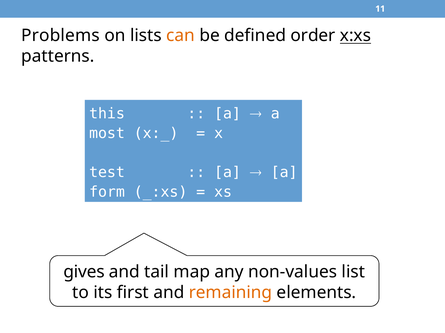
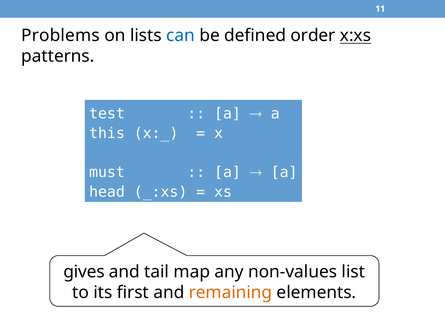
can colour: orange -> blue (181, 36)
this: this -> test (107, 114)
most: most -> this (107, 134)
test: test -> must (107, 173)
form: form -> head (107, 192)
